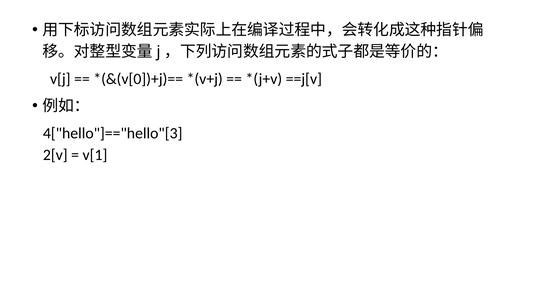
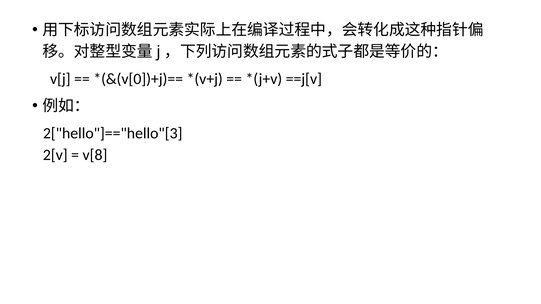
4["hello"]=="hello"[3: 4["hello"]=="hello"[3 -> 2["hello"]=="hello"[3 (113, 133)
v[1: v[1 -> v[8 (95, 155)
